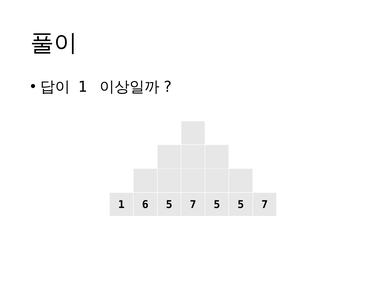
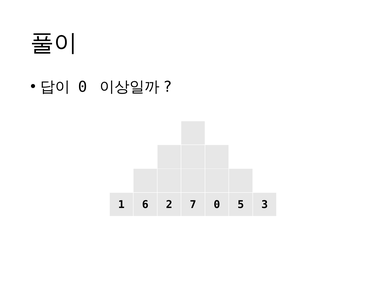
1: 1 -> 0 (83, 87)
6 5: 5 -> 2 (169, 205)
7 5: 5 -> 0 (217, 205)
7: 7 -> 3 (265, 205)
